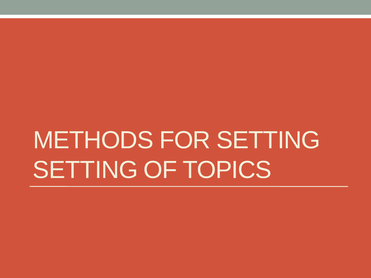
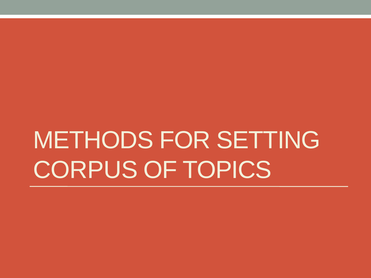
SETTING: SETTING -> CORPUS (85, 170)
